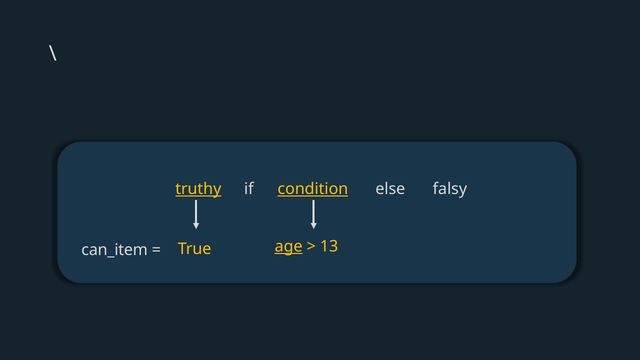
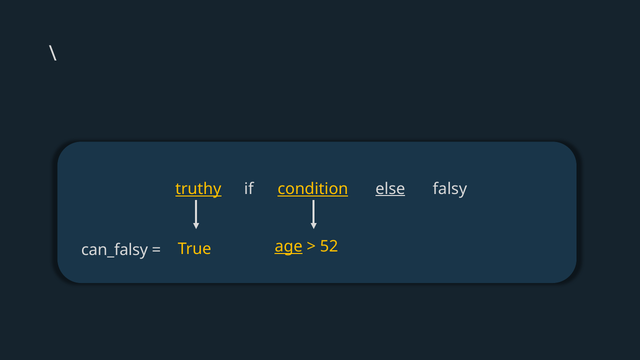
else underline: none -> present (390, 189)
can_item: can_item -> can_falsy (115, 250)
13: 13 -> 52 (329, 247)
